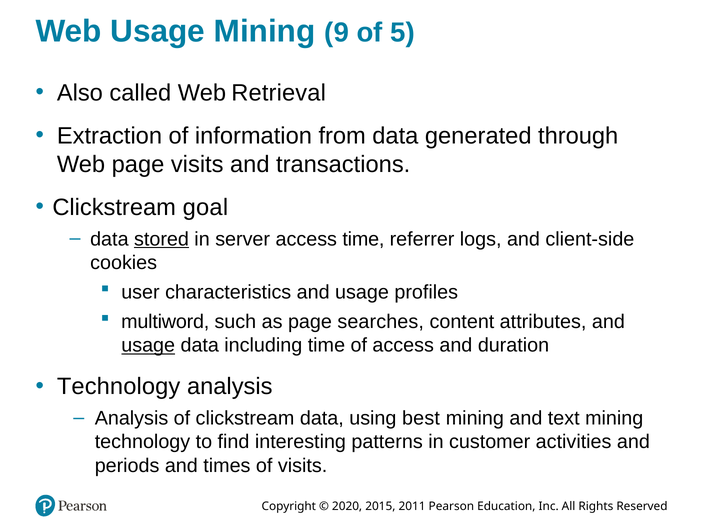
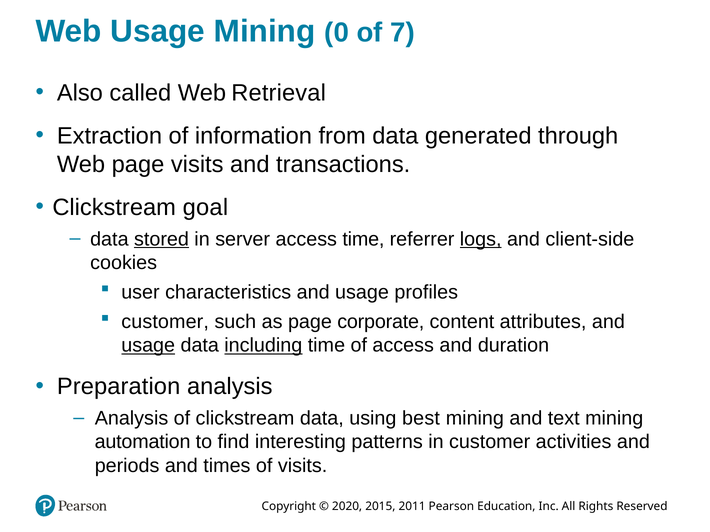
9: 9 -> 0 (337, 33)
5: 5 -> 7 (402, 33)
logs underline: none -> present (481, 239)
multiword: multiword -> customer (165, 322)
searches: searches -> corporate (381, 322)
including underline: none -> present (263, 346)
Technology: Technology -> Preparation (119, 387)
technology: technology -> automation (143, 442)
